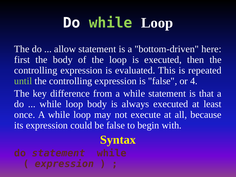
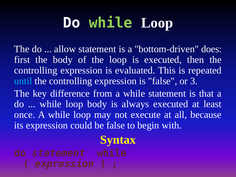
here: here -> does (211, 49)
until colour: light green -> light blue (23, 81)
4: 4 -> 3 (194, 81)
